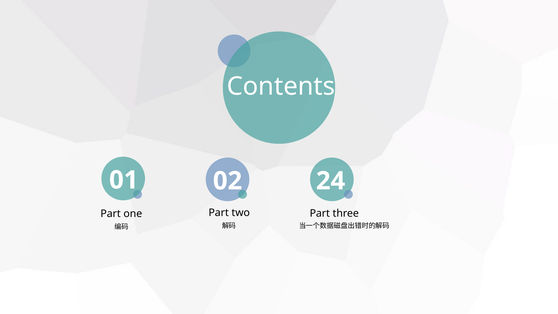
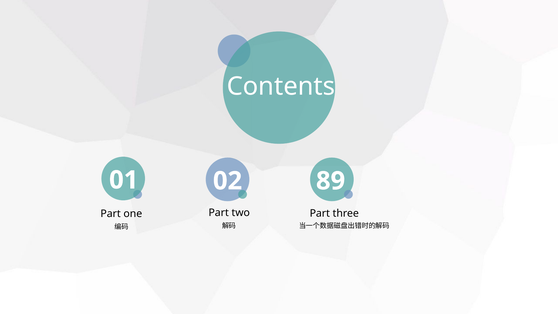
24: 24 -> 89 (331, 181)
